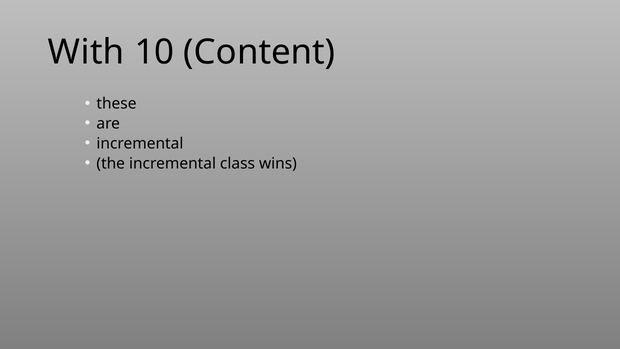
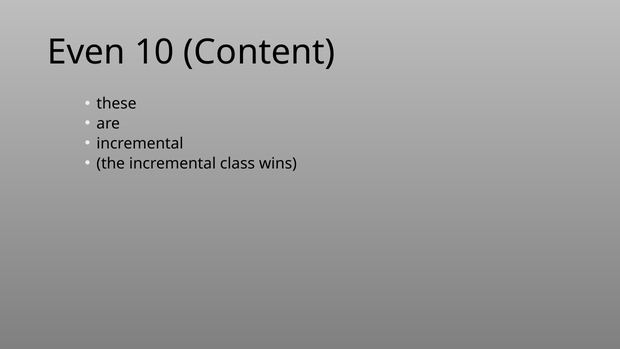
With: With -> Even (86, 52)
